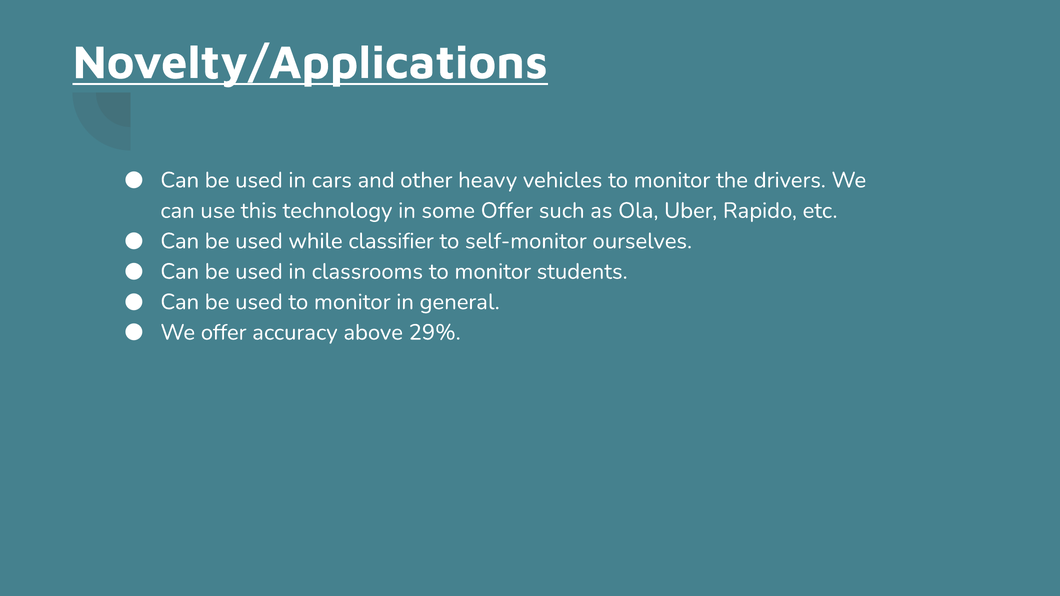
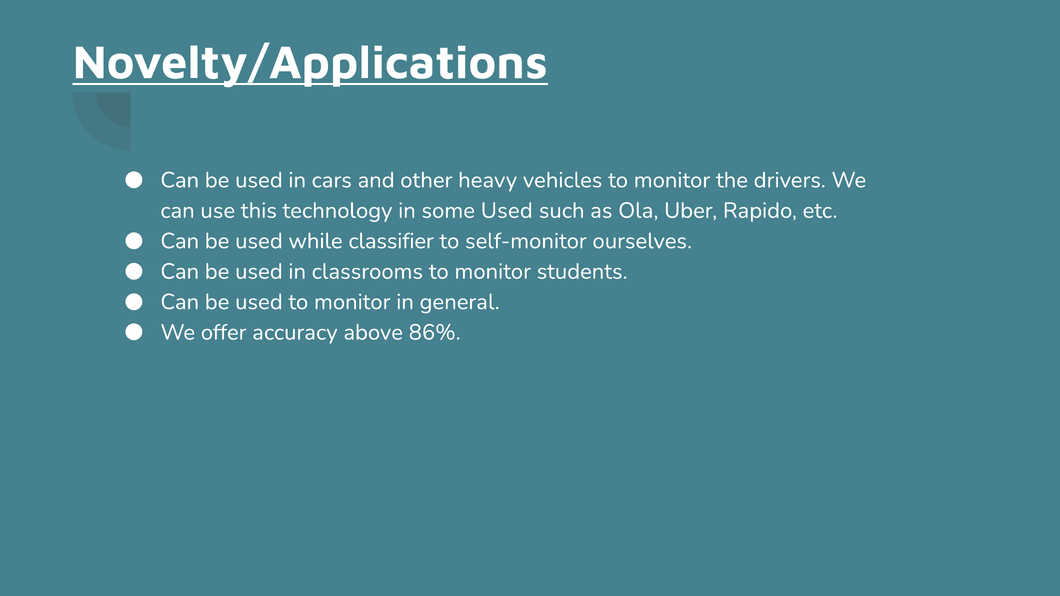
some Offer: Offer -> Used (507, 211)
29%: 29% -> 86% (435, 332)
